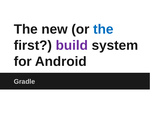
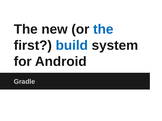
build colour: purple -> blue (72, 46)
